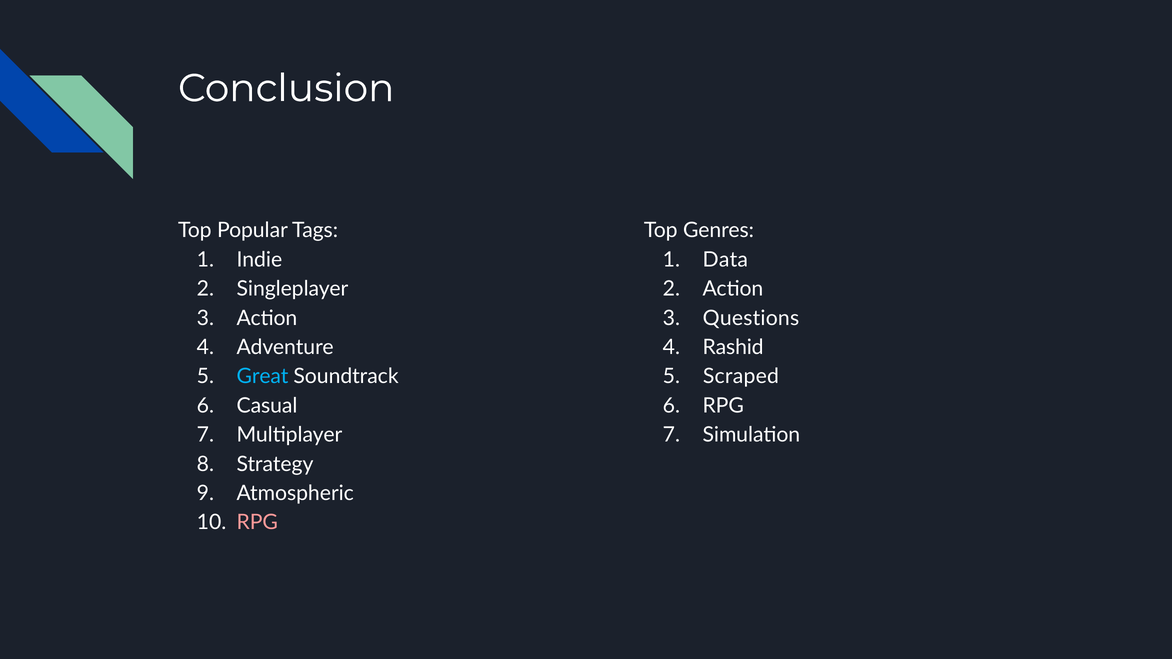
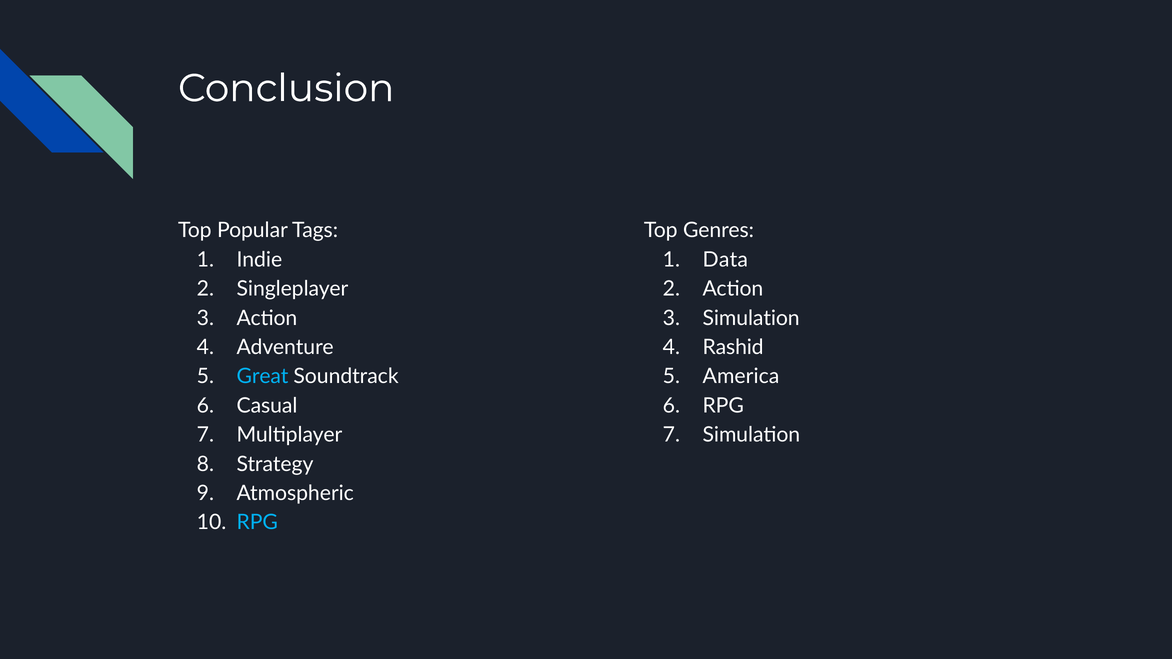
Questions: Questions -> Simulation (751, 318)
Scraped: Scraped -> America (741, 377)
RPG colour: pink -> light blue (257, 523)
